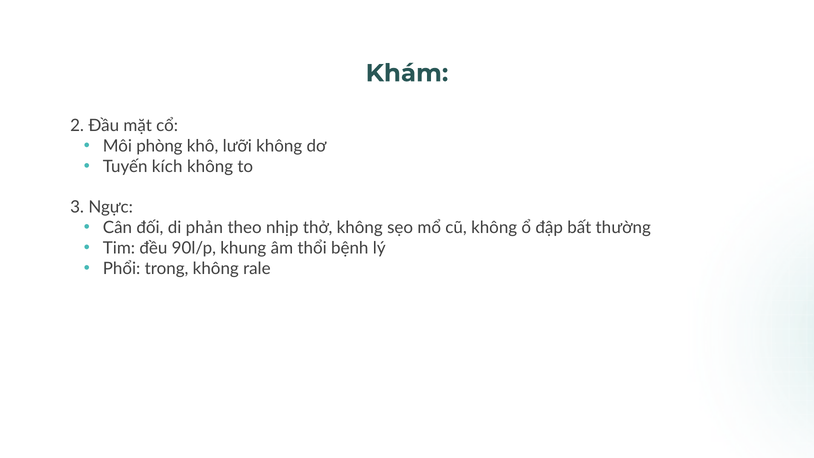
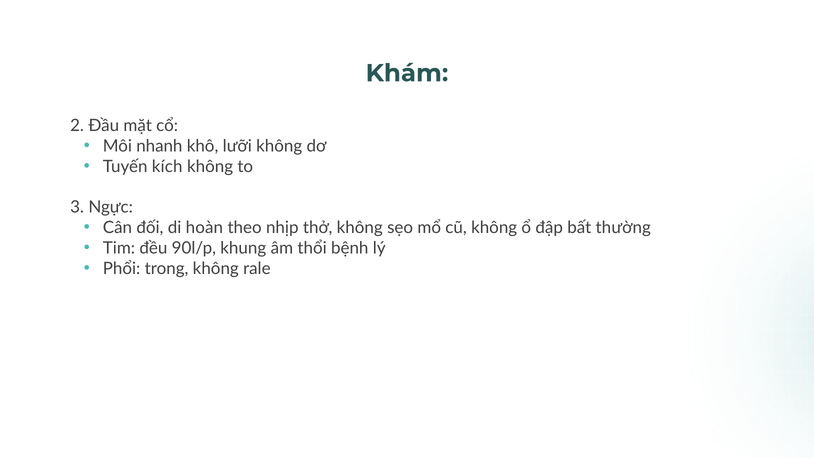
phòng: phòng -> nhanh (159, 146)
phản: phản -> hoàn (204, 228)
